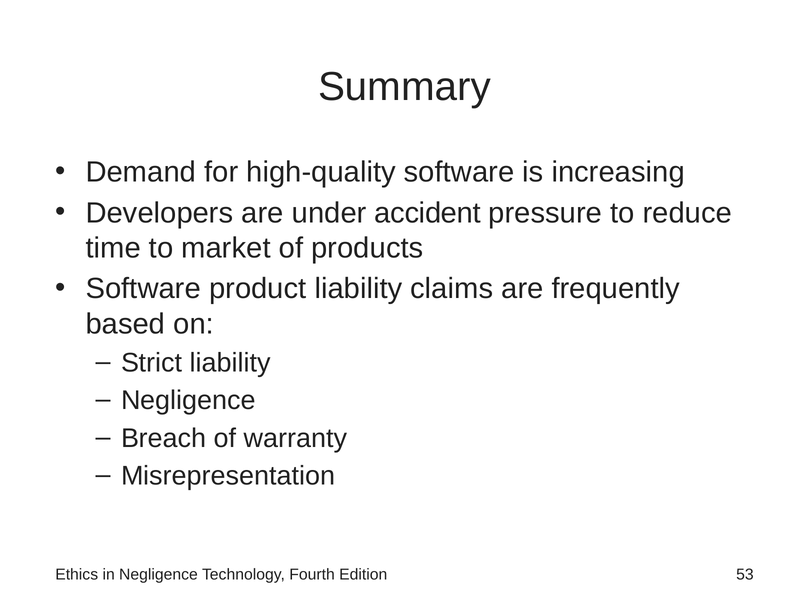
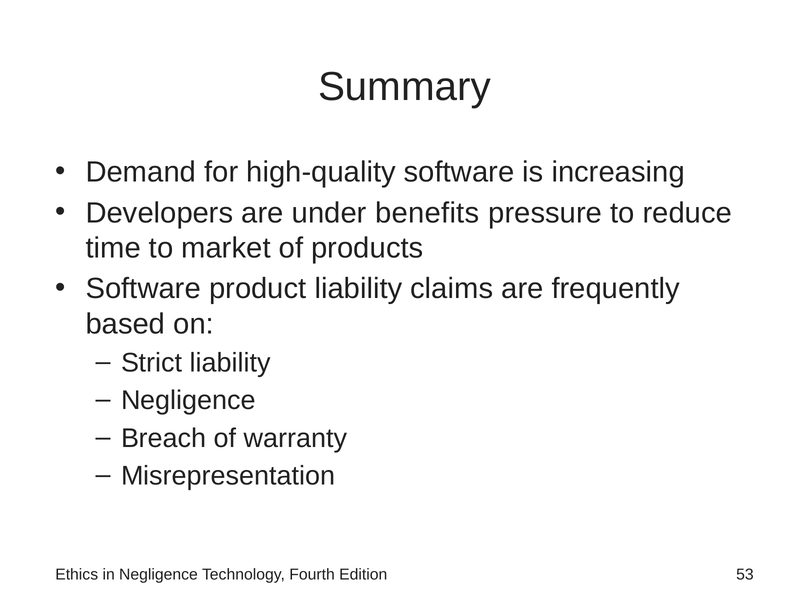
accident: accident -> benefits (427, 213)
